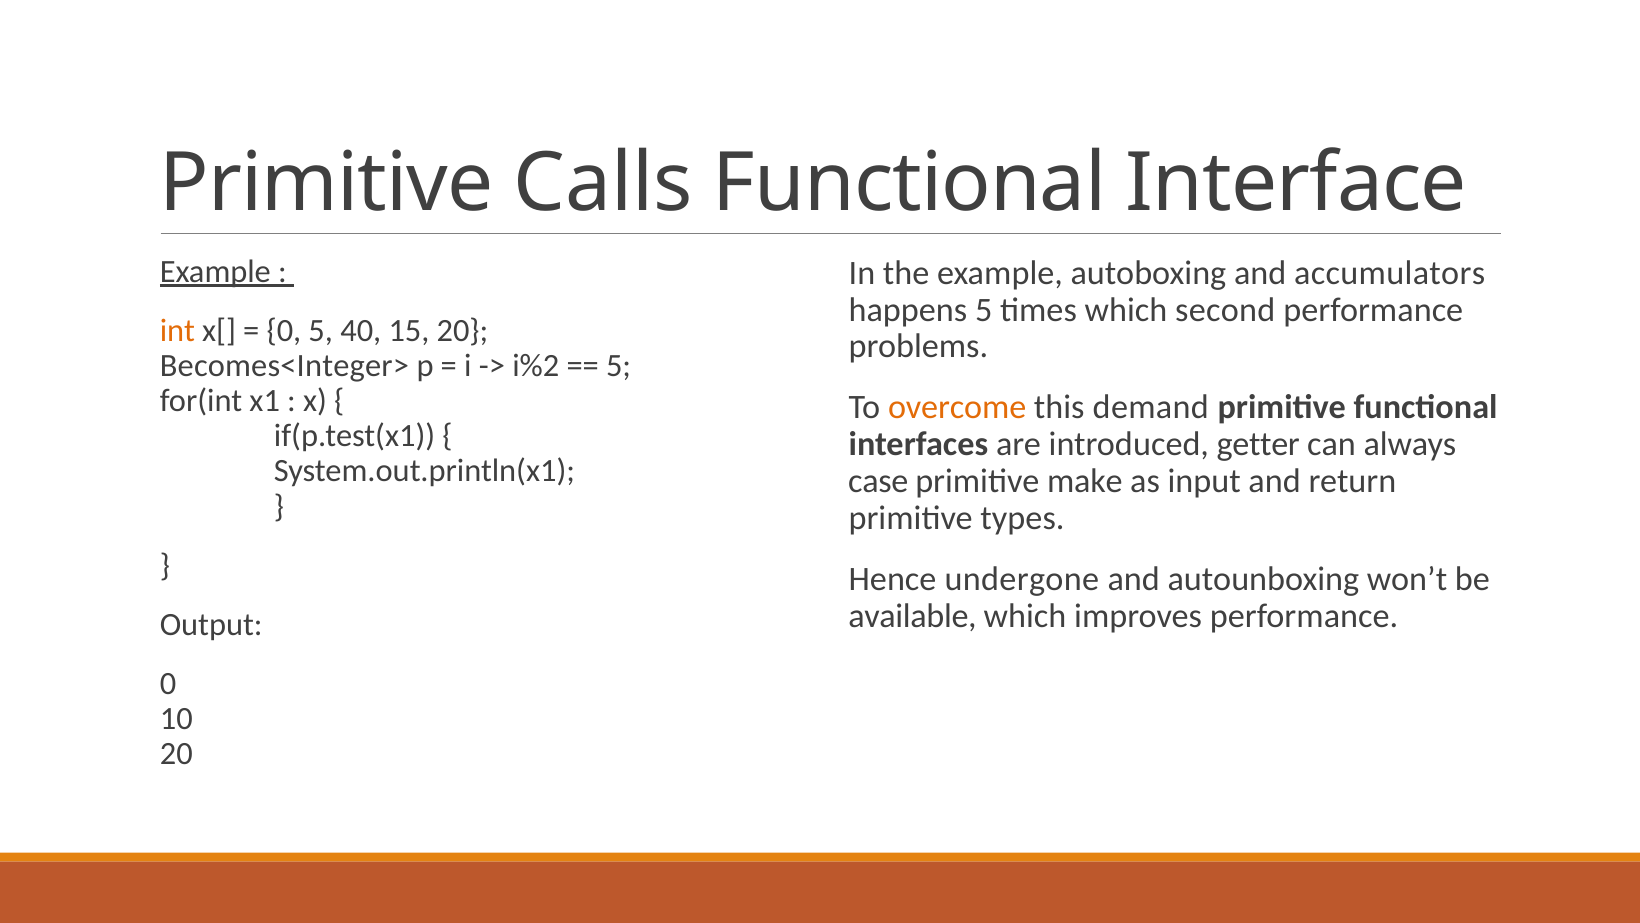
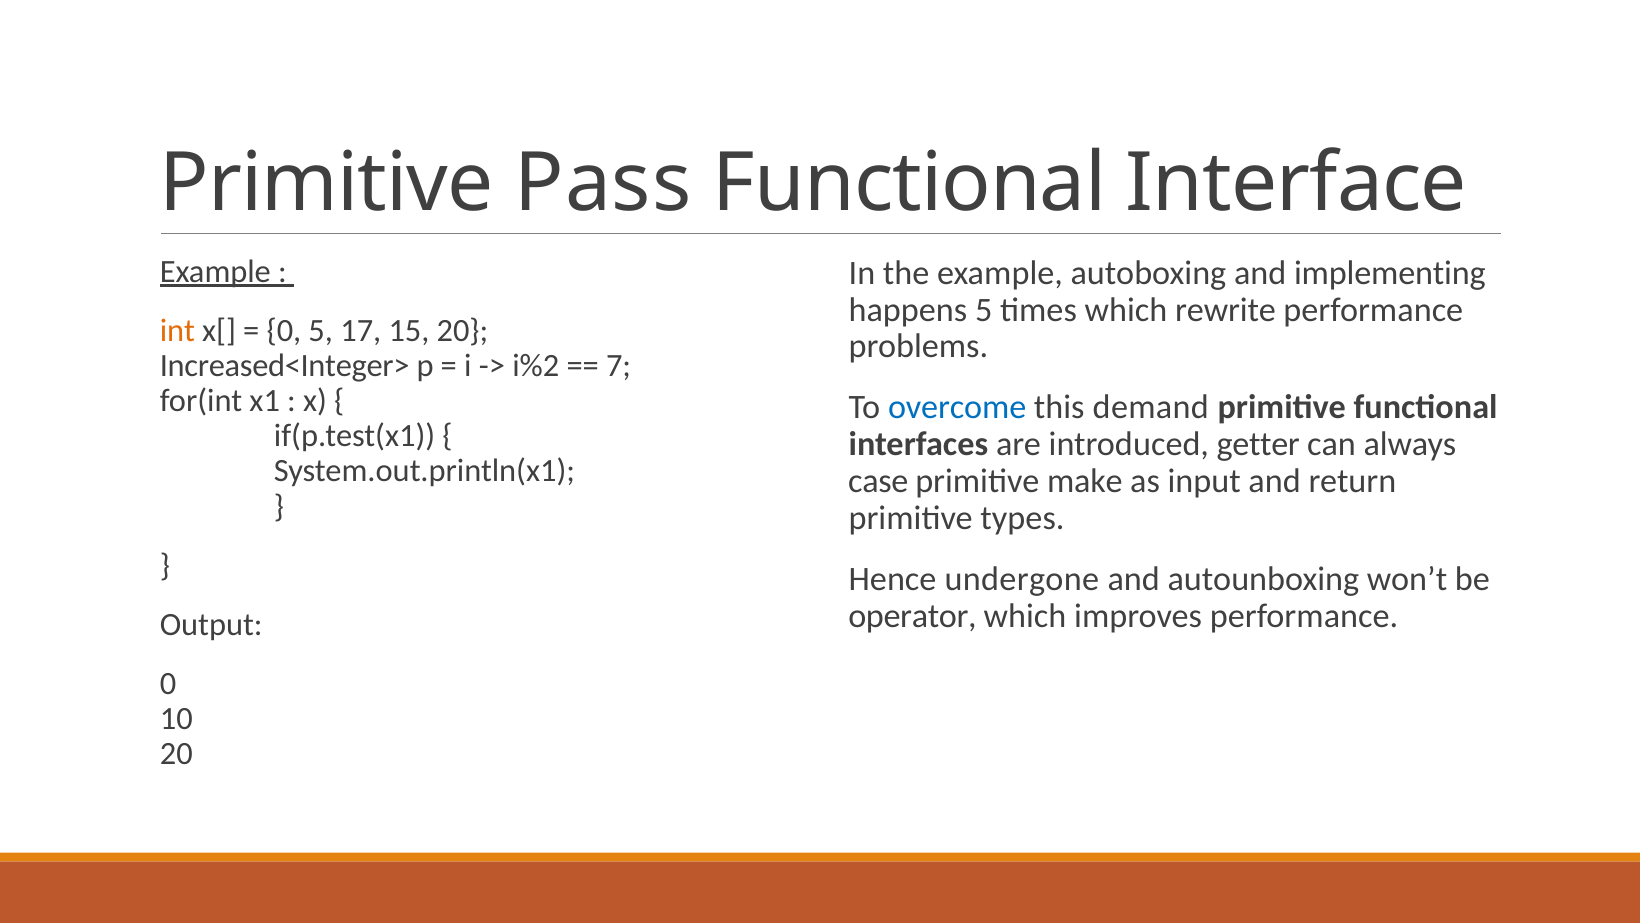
Calls: Calls -> Pass (603, 184)
accumulators: accumulators -> implementing (1390, 273)
second: second -> rewrite (1225, 310)
40: 40 -> 17 (361, 331)
Becomes<Integer>: Becomes<Integer> -> Increased<Integer> (285, 366)
5: 5 -> 7 (619, 366)
overcome colour: orange -> blue (957, 407)
available: available -> operator (912, 616)
